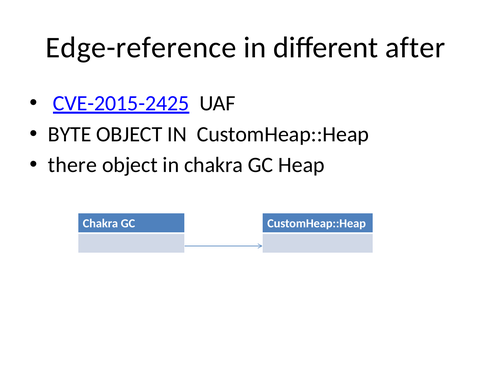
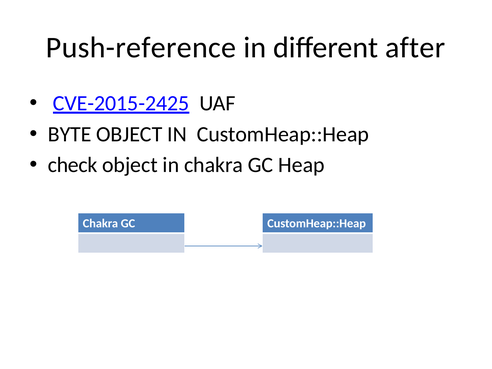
Edge-reference: Edge-reference -> Push-reference (141, 48)
there: there -> check (73, 165)
